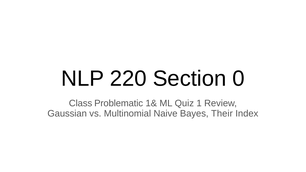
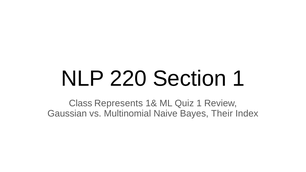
Section 0: 0 -> 1 (239, 79)
Problematic: Problematic -> Represents (119, 103)
